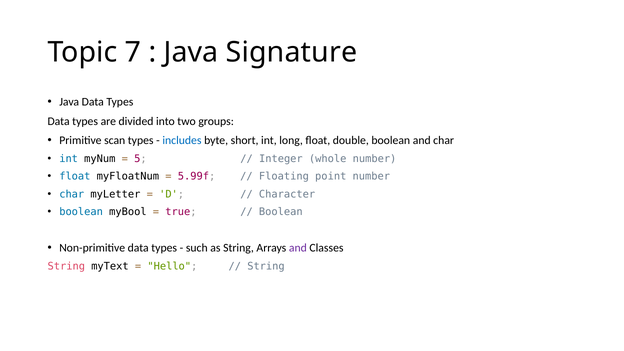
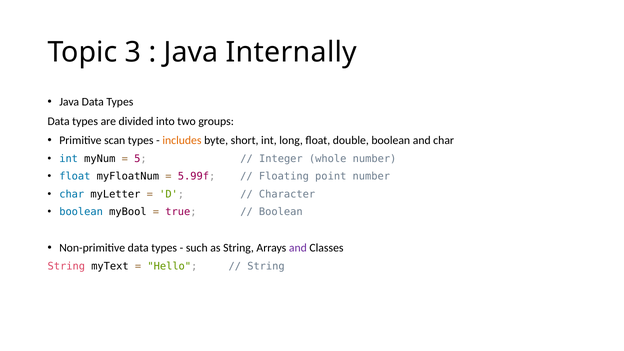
7: 7 -> 3 (133, 52)
Signature: Signature -> Internally (291, 52)
includes colour: blue -> orange (182, 140)
